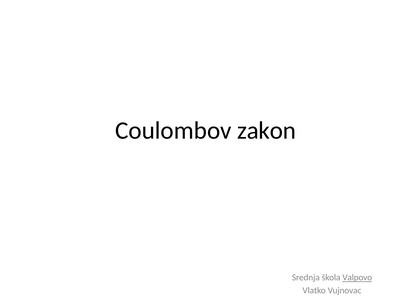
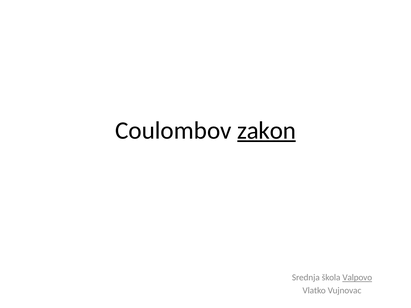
zakon underline: none -> present (267, 131)
